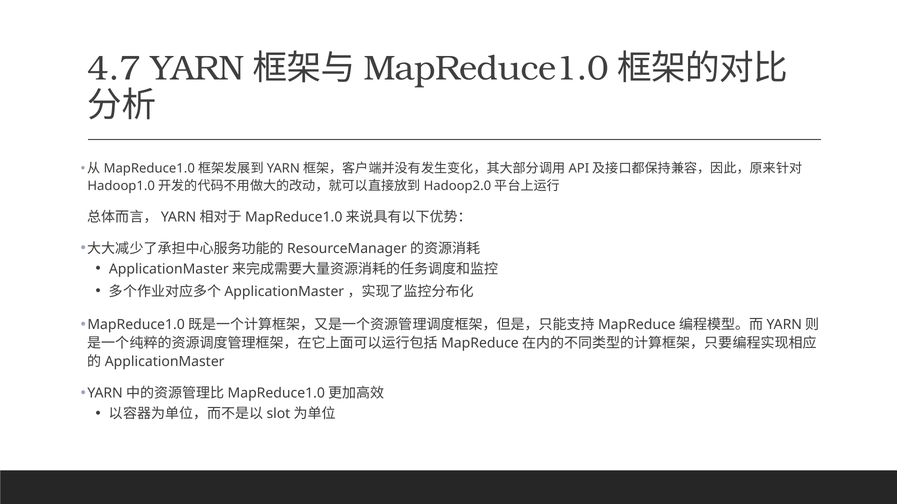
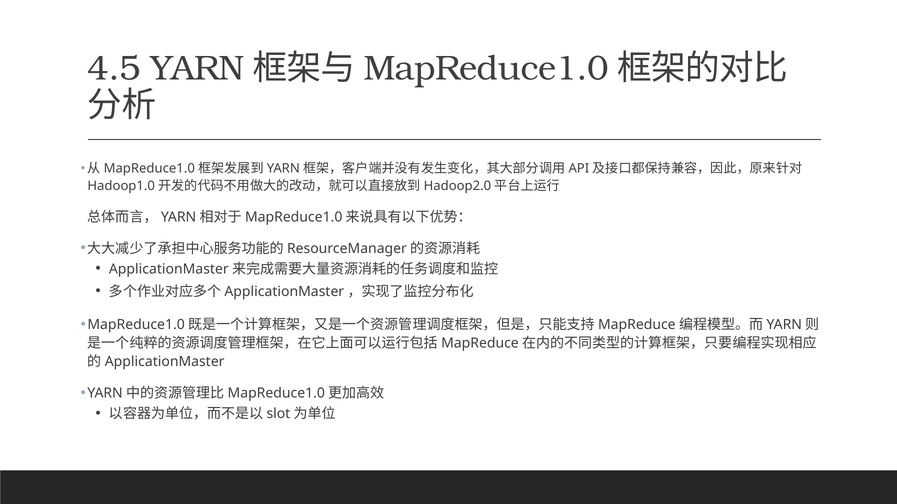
4.7: 4.7 -> 4.5 (114, 68)
